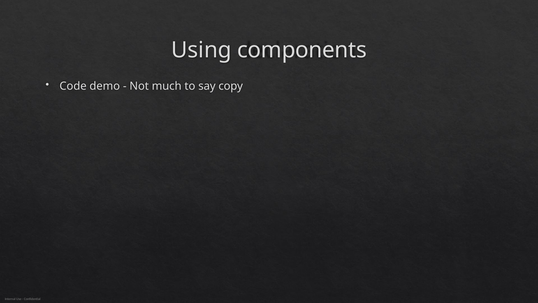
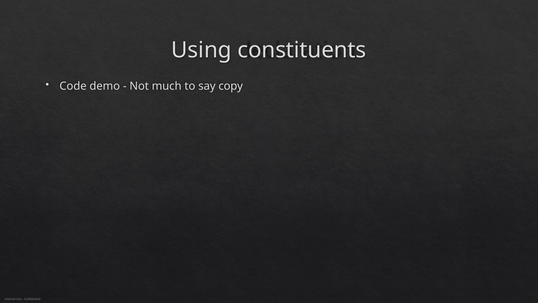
components: components -> constituents (302, 50)
